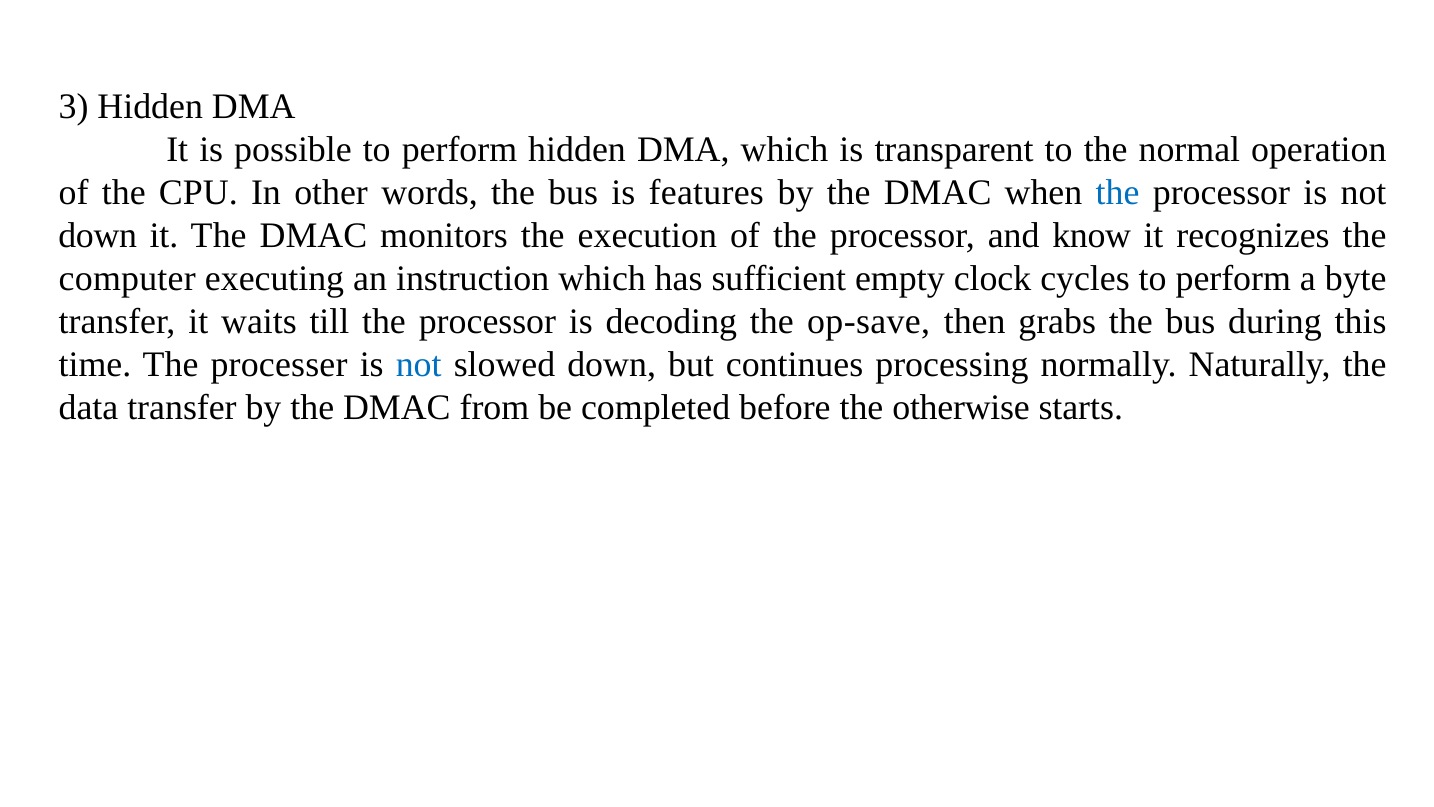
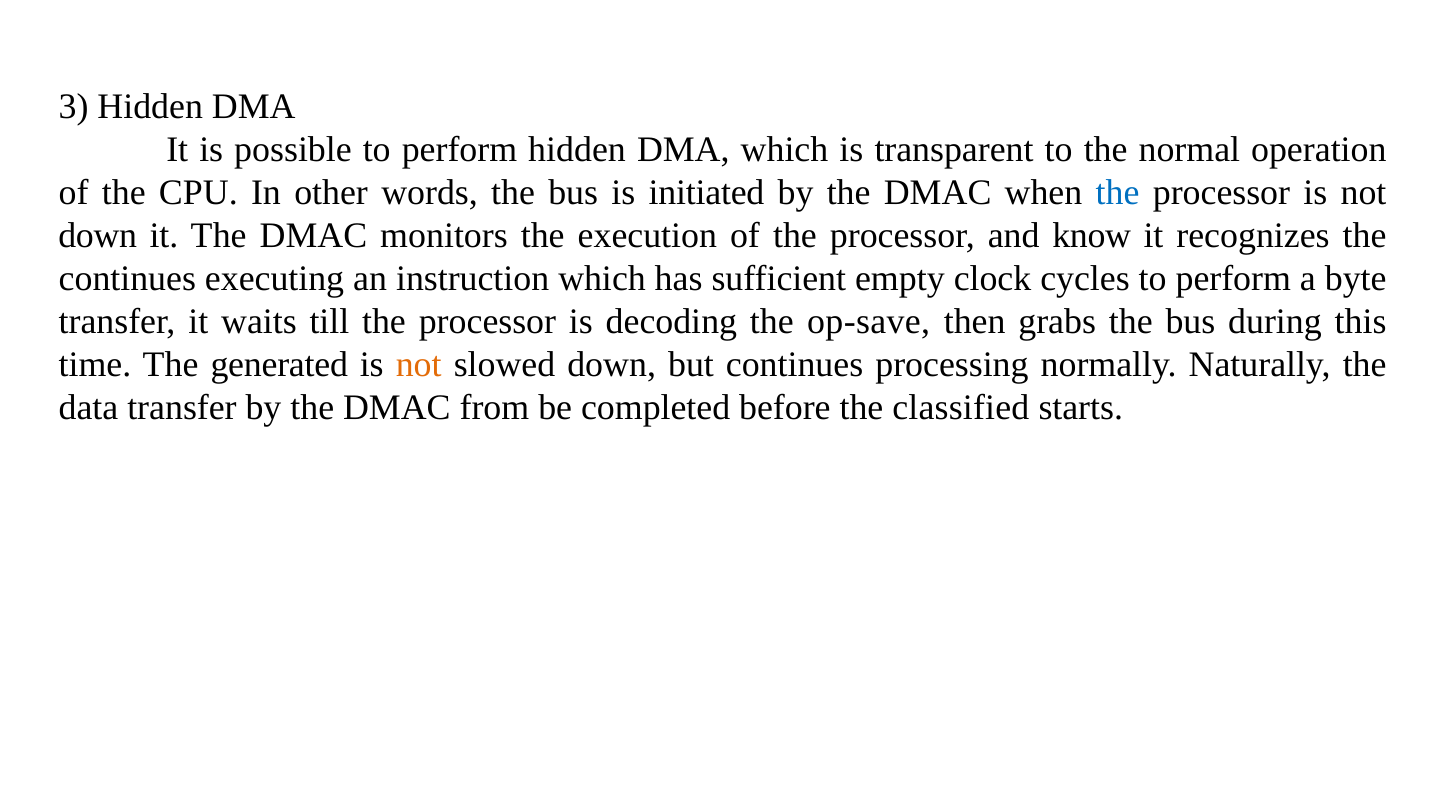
features: features -> initiated (707, 192)
computer: computer -> continues (127, 278)
processer: processer -> generated (279, 364)
not colour: blue -> orange (419, 364)
otherwise: otherwise -> classified (961, 407)
